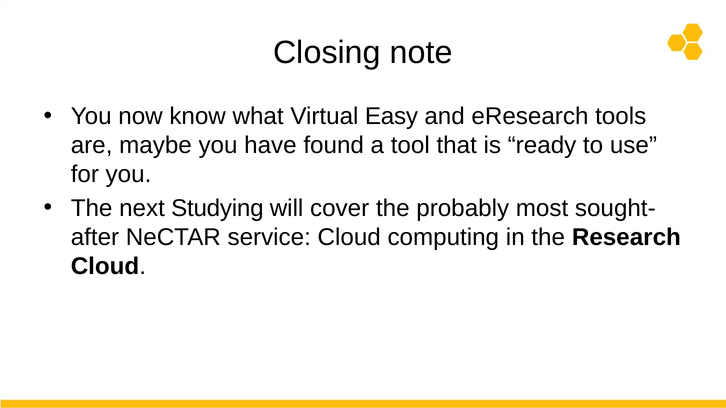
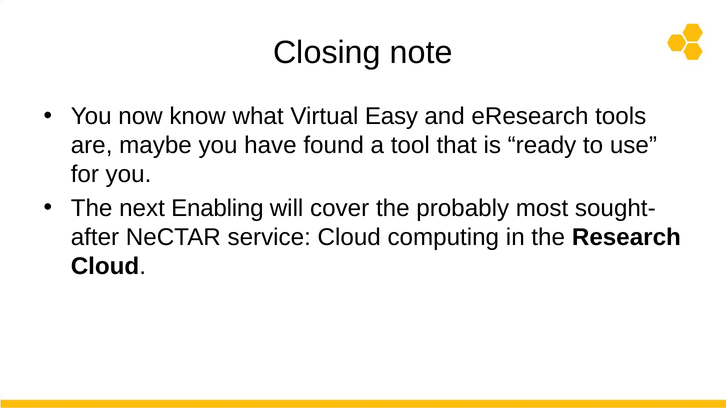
Studying: Studying -> Enabling (217, 209)
